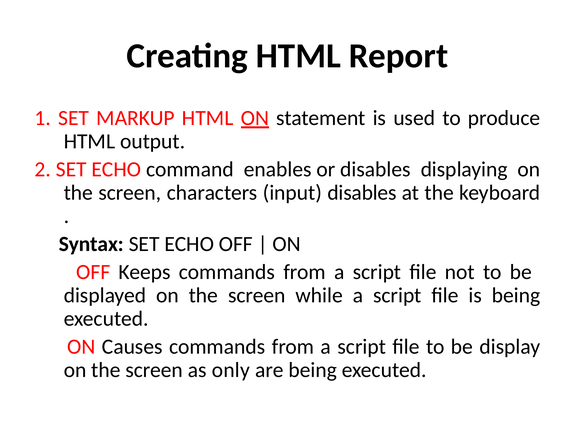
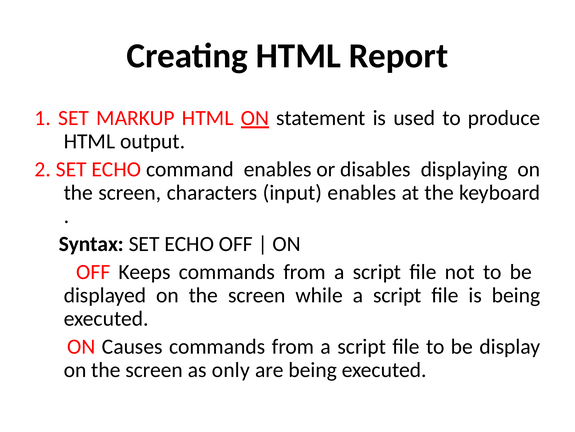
input disables: disables -> enables (362, 193)
